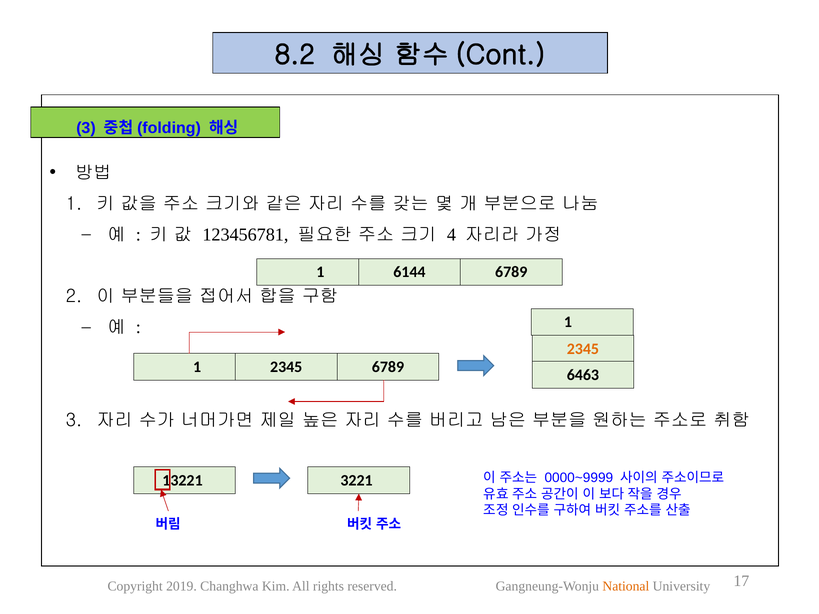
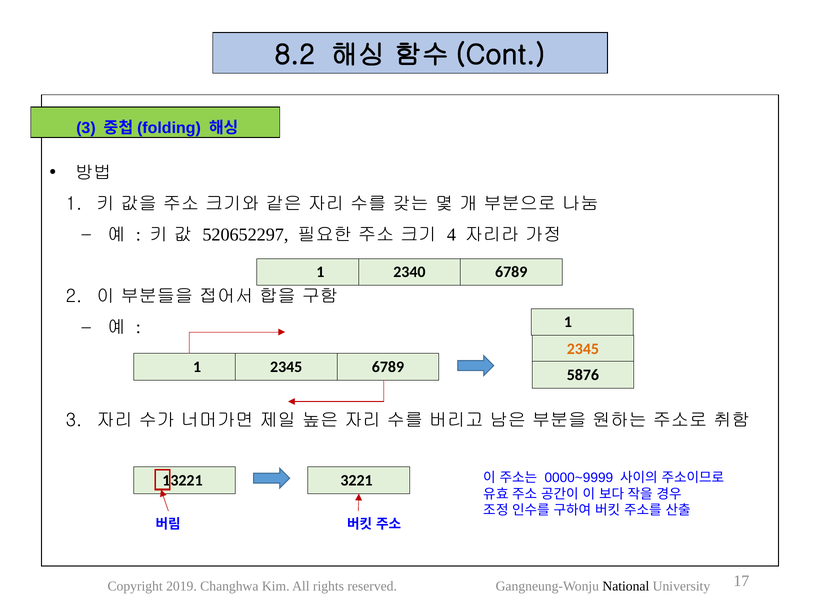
123456781: 123456781 -> 520652297 (245, 235)
6144: 6144 -> 2340 (409, 272)
6463: 6463 -> 5876 (583, 375)
National colour: orange -> black (626, 587)
